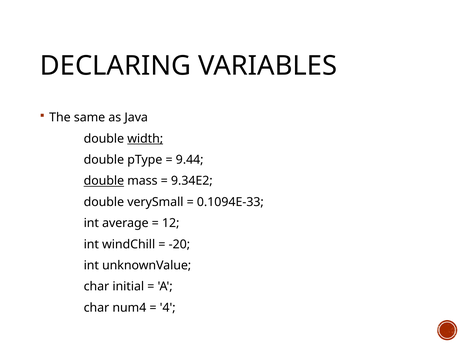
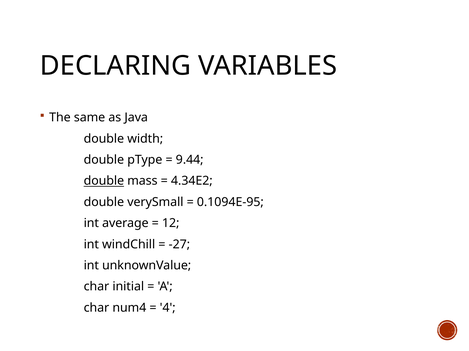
width underline: present -> none (145, 139)
9.34E2: 9.34E2 -> 4.34E2 (192, 181)
0.1094E-33: 0.1094E-33 -> 0.1094E-95 (230, 202)
-20: -20 -> -27 (179, 245)
